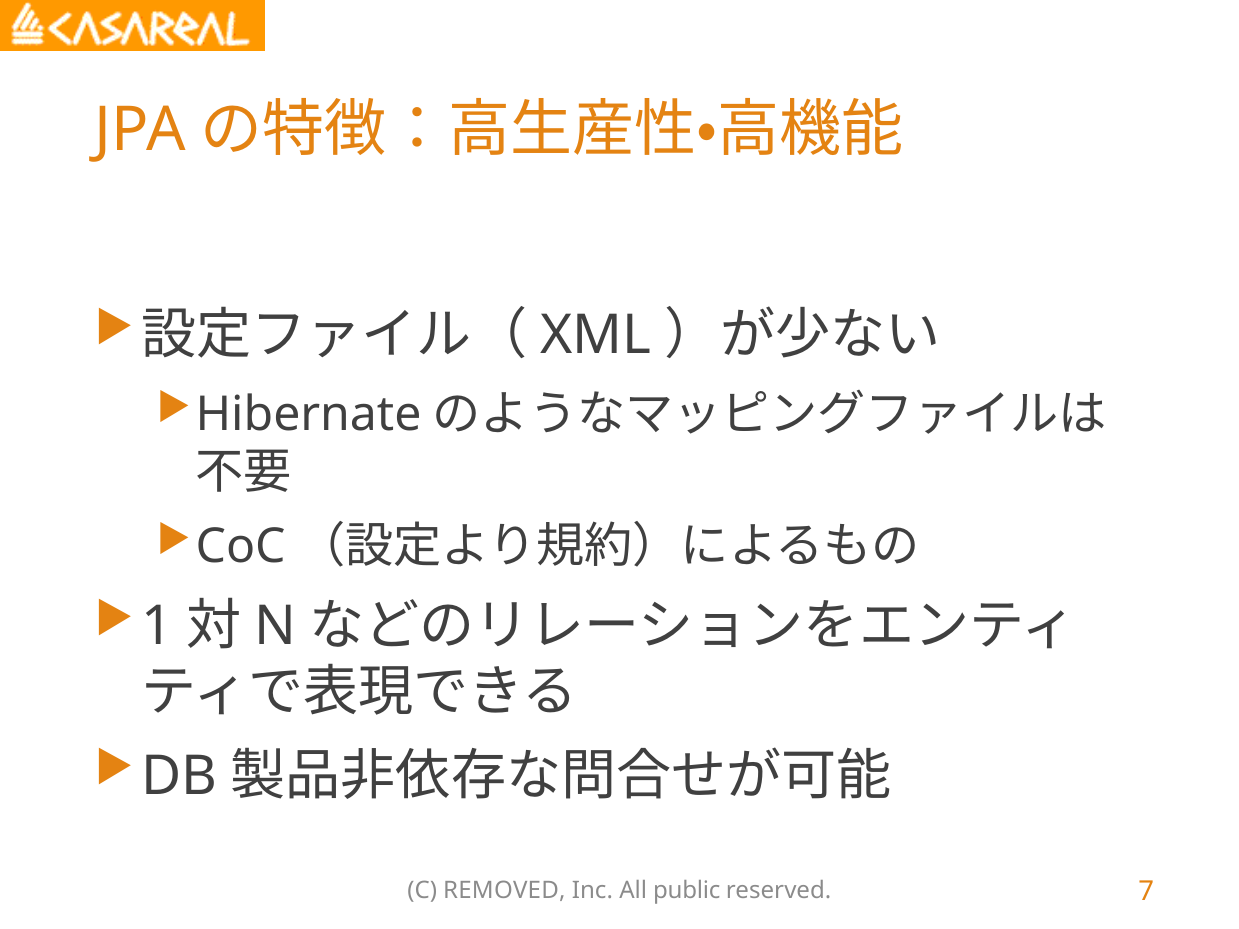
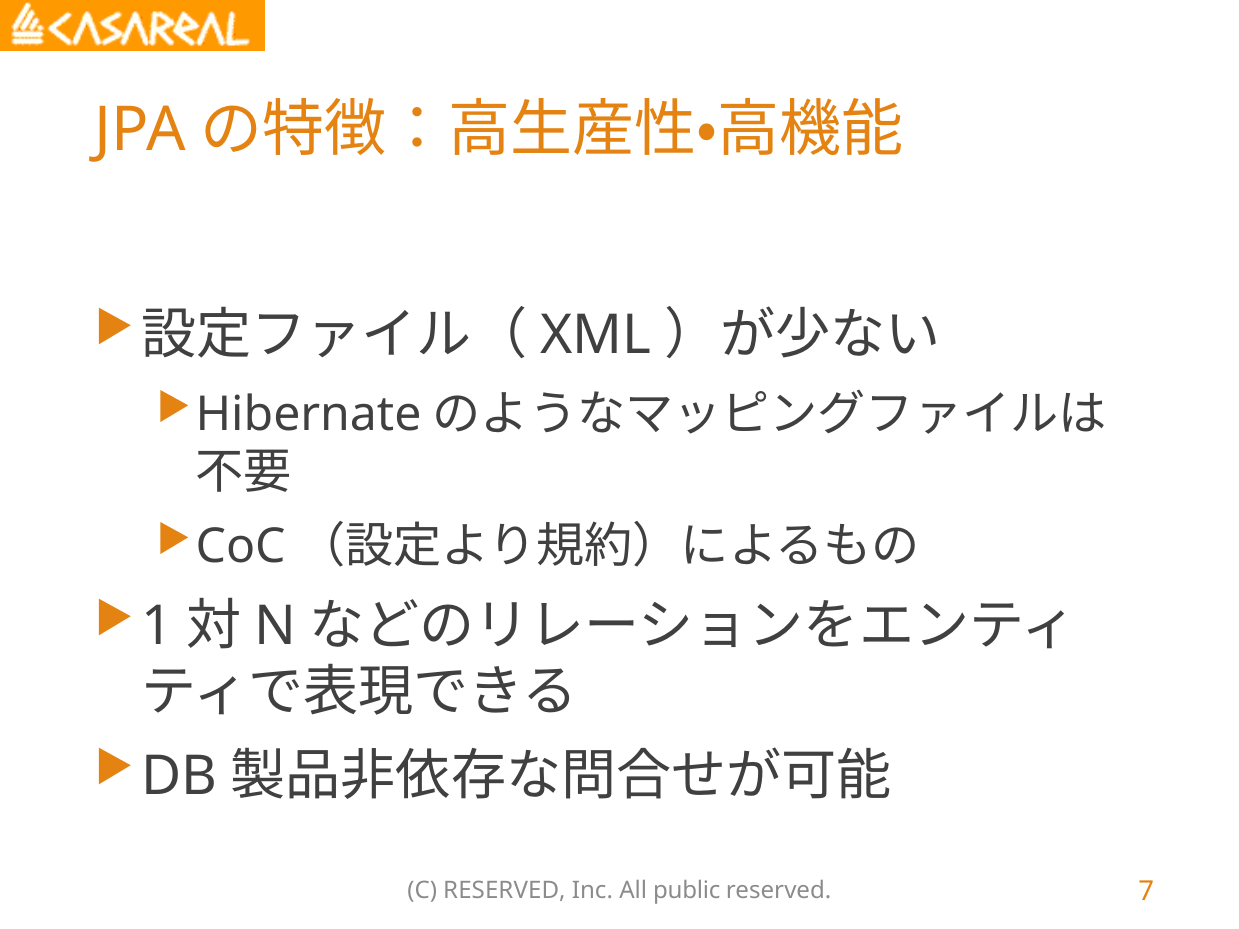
C REMOVED: REMOVED -> RESERVED (504, 891)
